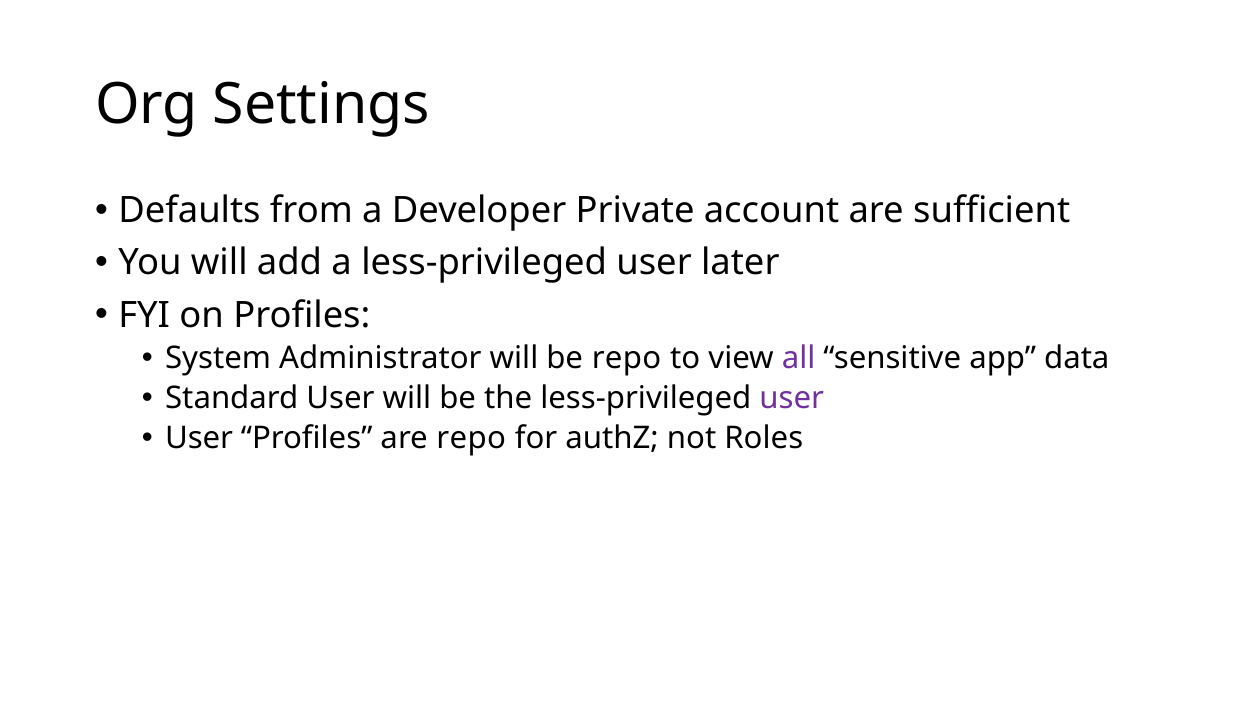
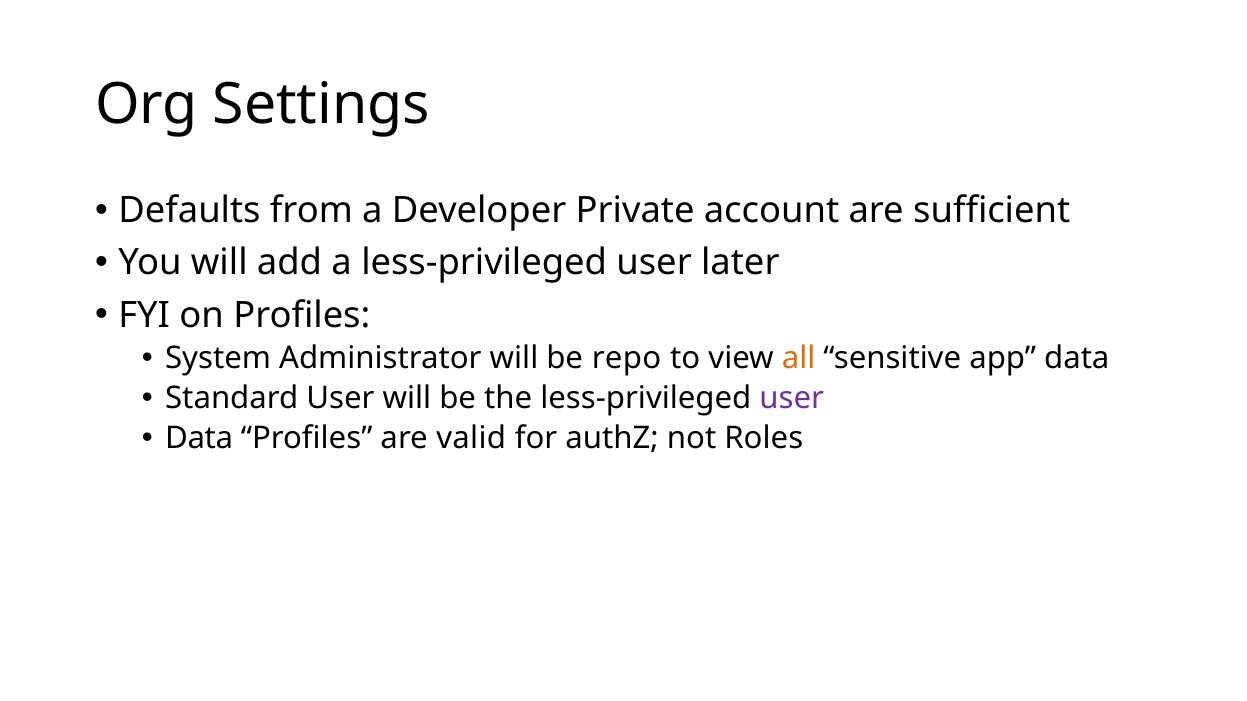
all colour: purple -> orange (799, 358)
User: User -> Data (199, 439)
are repo: repo -> valid (471, 439)
